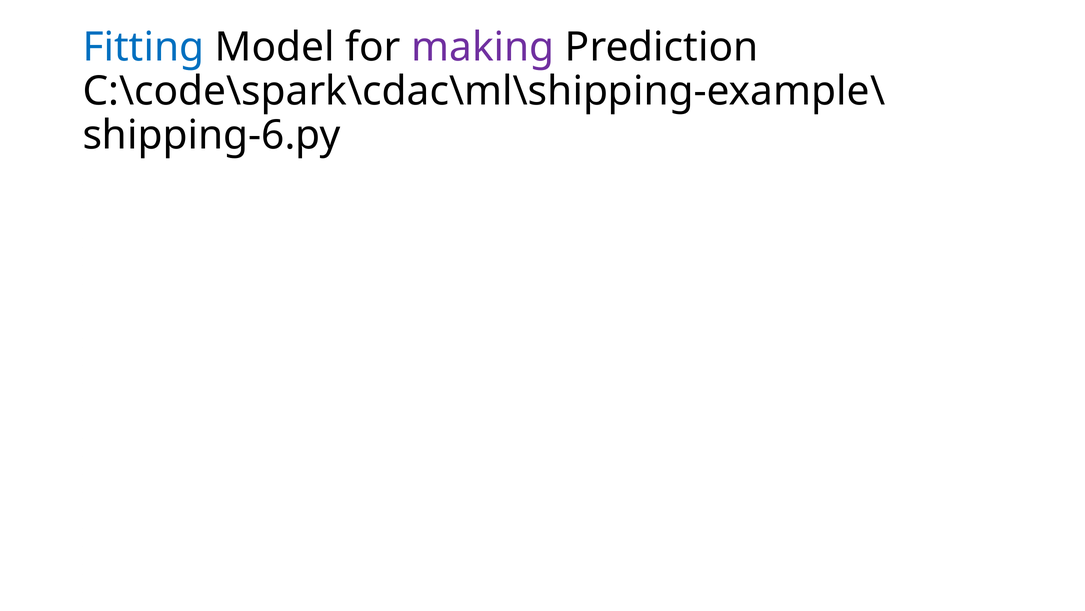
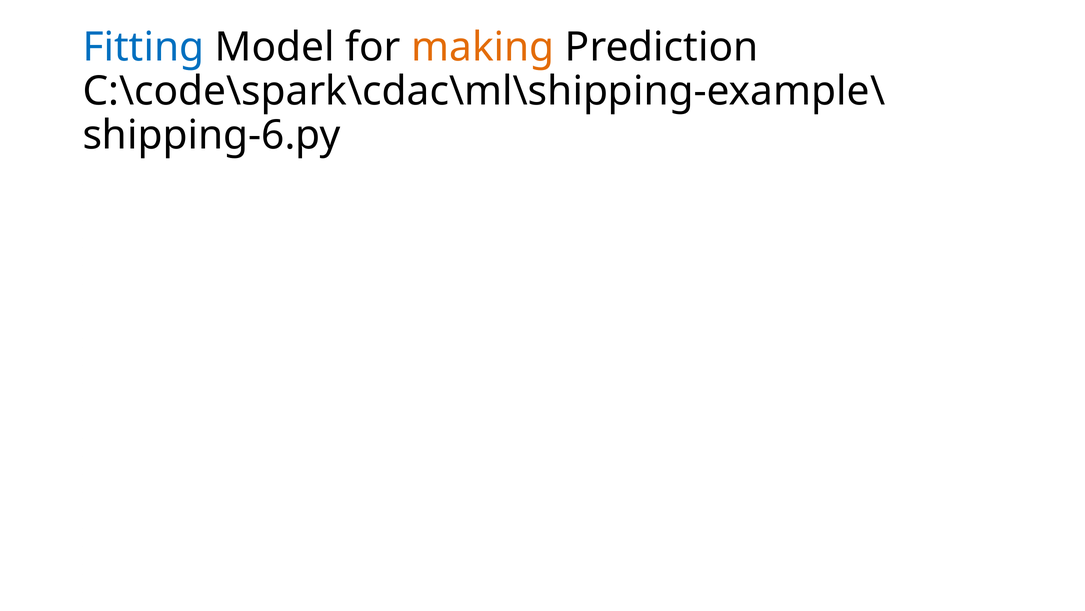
making colour: purple -> orange (483, 47)
